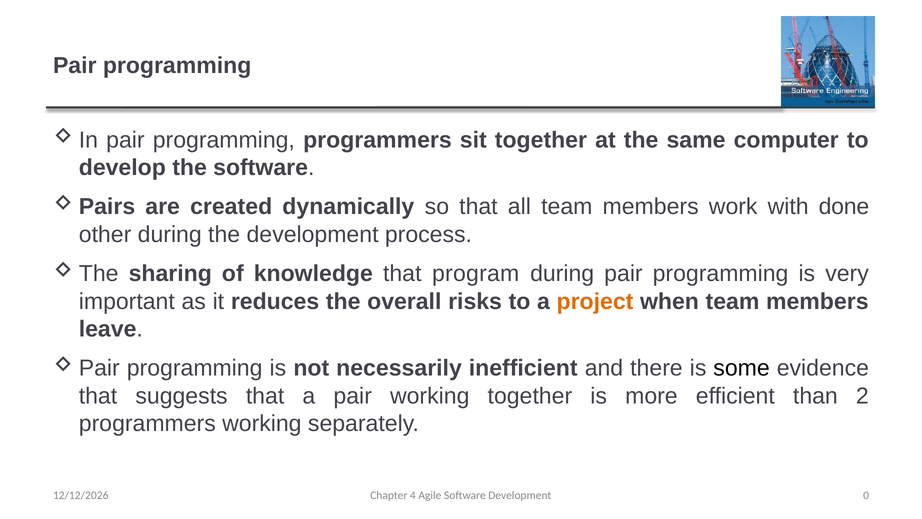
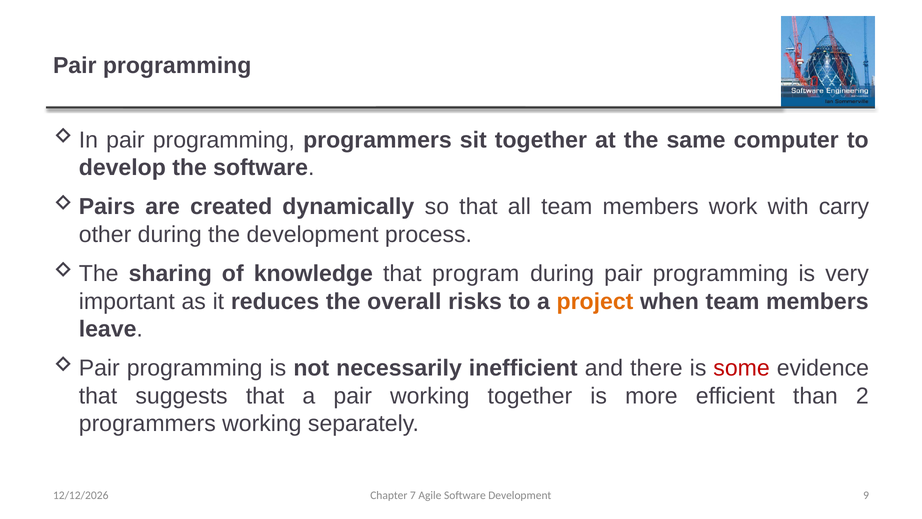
done: done -> carry (844, 207)
some colour: black -> red (742, 368)
4: 4 -> 7 (413, 495)
0: 0 -> 9 (866, 495)
